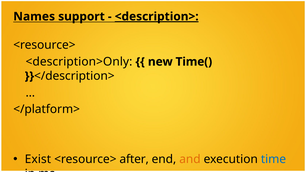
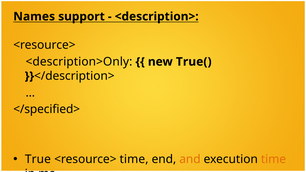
<description> underline: present -> none (157, 17)
Time(: Time( -> True( (194, 62)
</platform>: </platform> -> </specified> (47, 109)
Exist: Exist -> True (38, 159)
<resource> after: after -> time (134, 159)
time colour: blue -> orange (273, 159)
